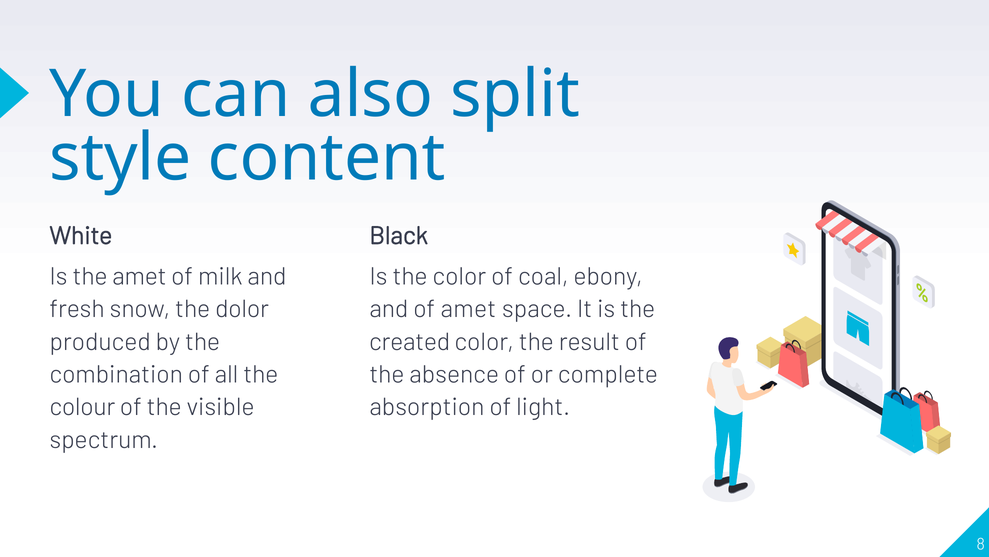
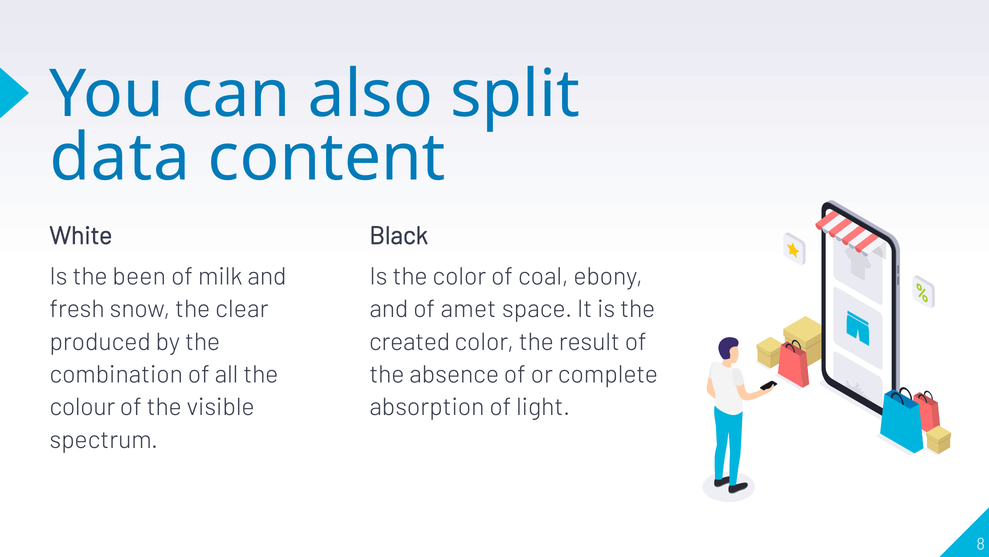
style: style -> data (120, 158)
the amet: amet -> been (139, 276)
dolor: dolor -> clear (242, 309)
